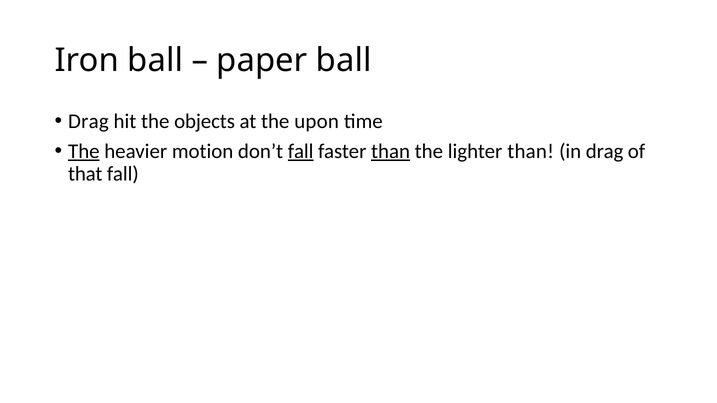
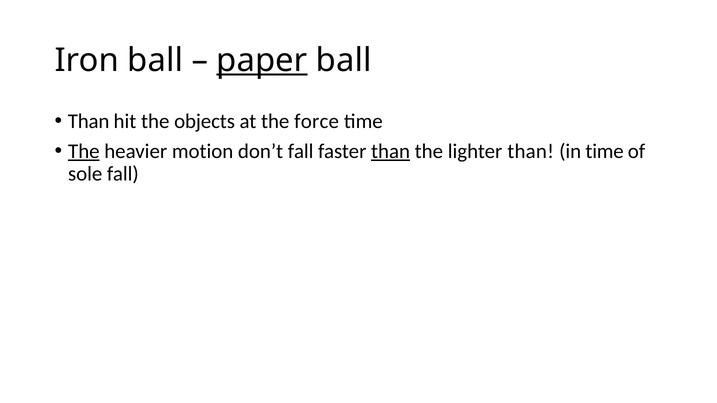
paper underline: none -> present (262, 60)
Drag: Drag -> Than (89, 121)
upon: upon -> force (317, 121)
fall underline: present -> none (301, 151)
in drag: drag -> time (605, 151)
that: that -> sole (85, 174)
